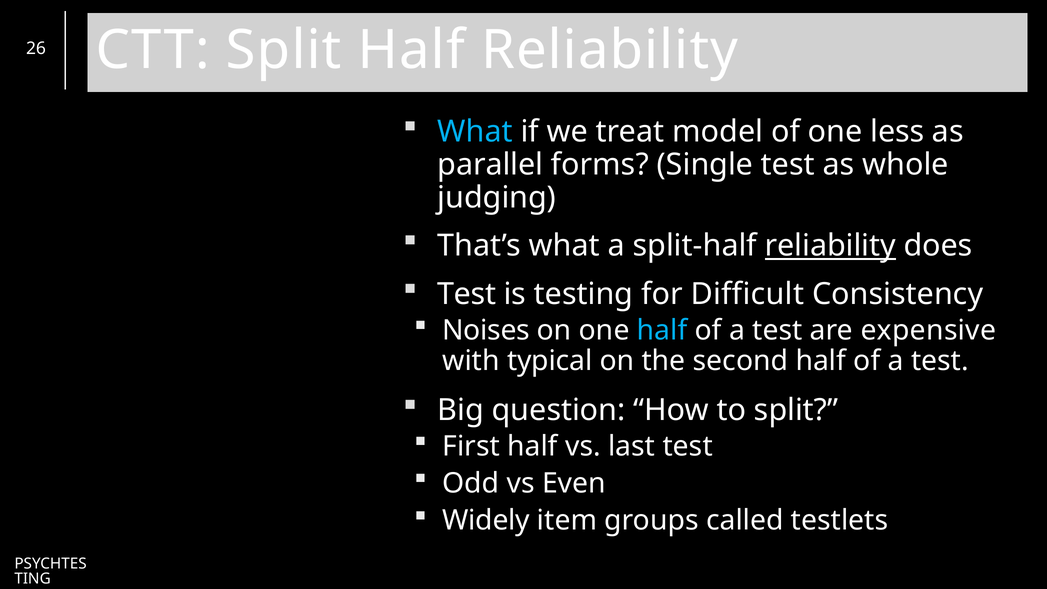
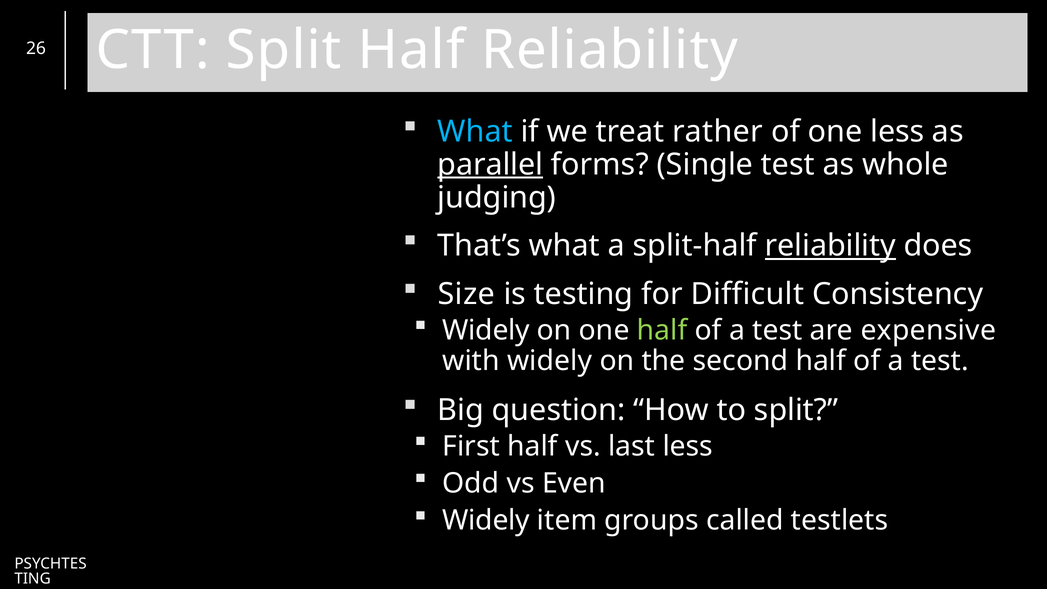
model: model -> rather (718, 131)
parallel underline: none -> present (490, 164)
Test: Test -> Size (466, 294)
Noises: Noises -> Widely (486, 330)
half colour: light blue -> light green (662, 330)
with typical: typical -> widely (550, 361)
last test: test -> less (688, 446)
